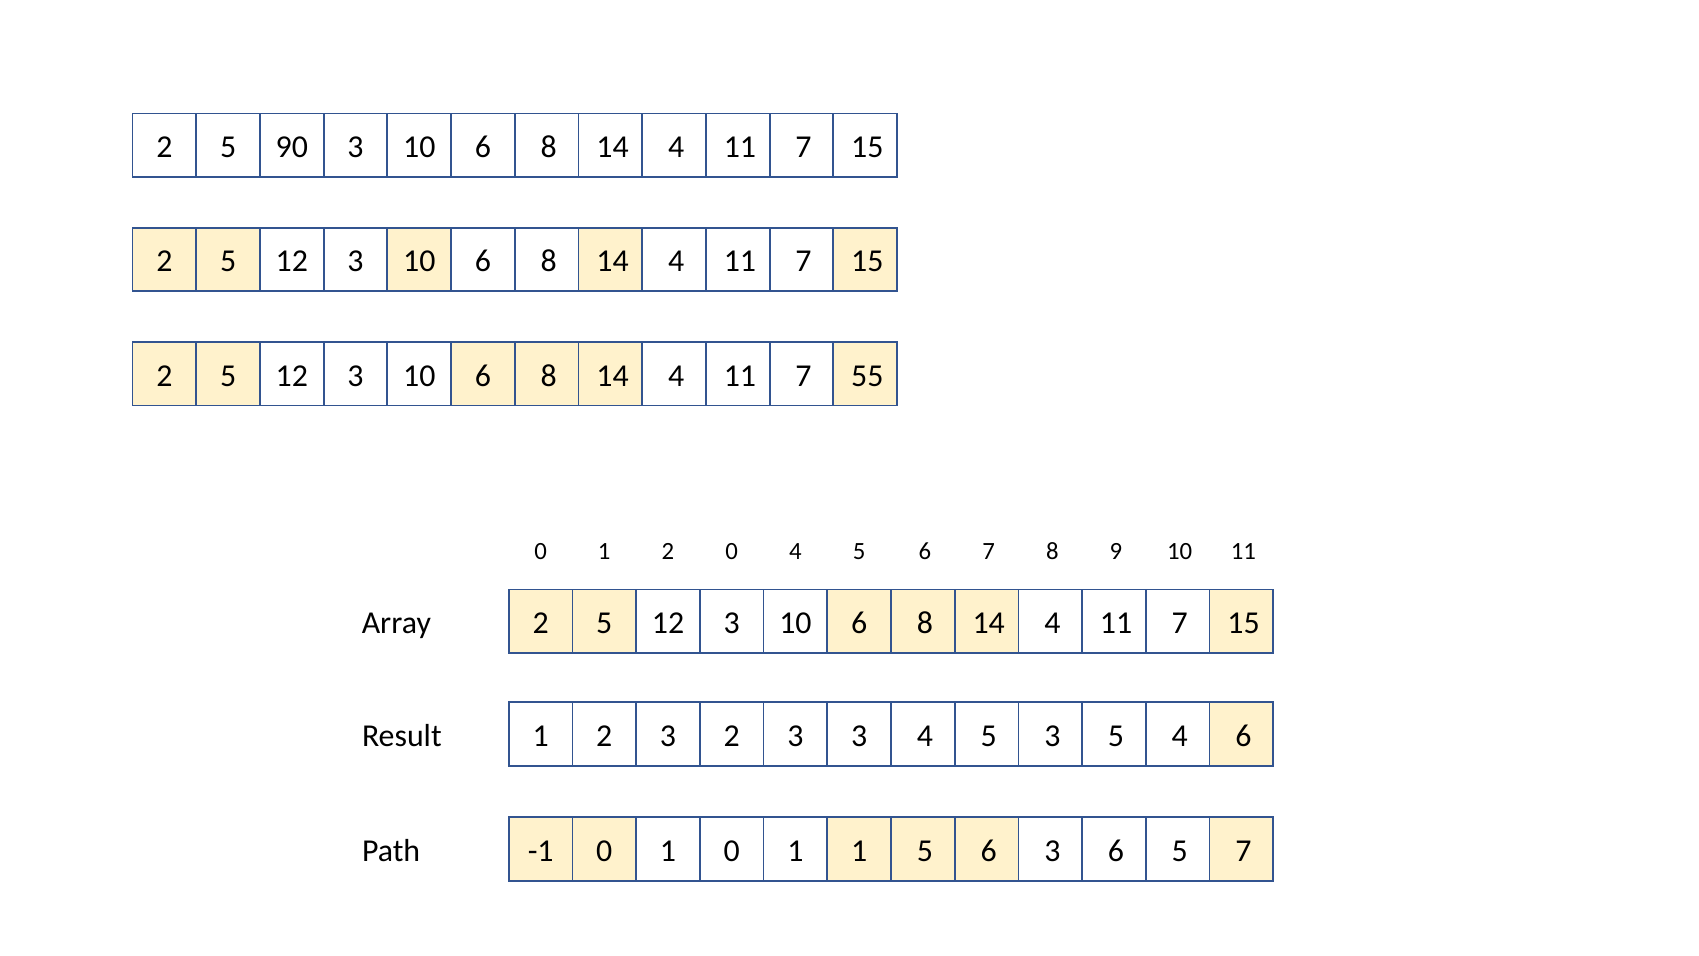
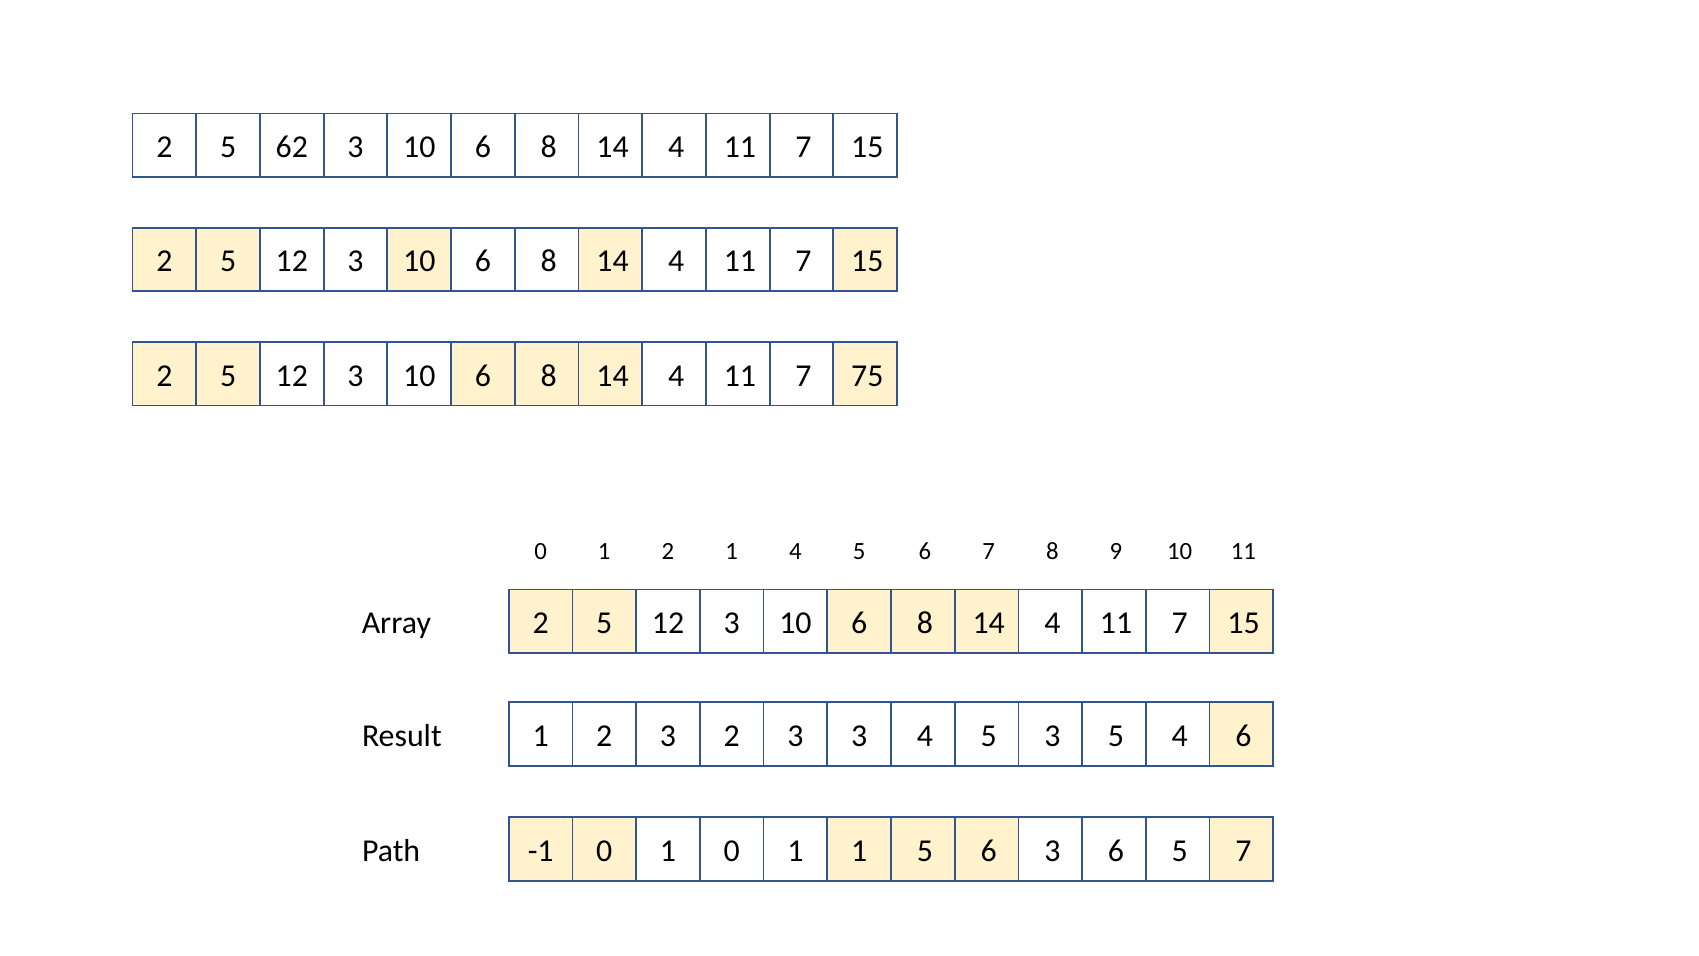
90: 90 -> 62 (292, 147)
55: 55 -> 75 (867, 376)
2 0: 0 -> 1 (732, 551)
